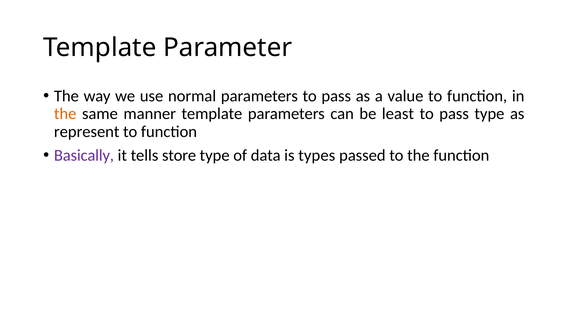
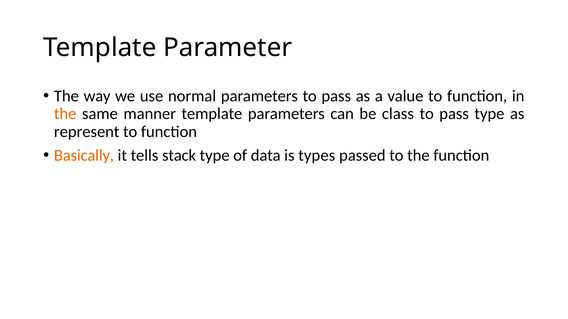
least: least -> class (398, 114)
Basically colour: purple -> orange (84, 156)
store: store -> stack (179, 156)
